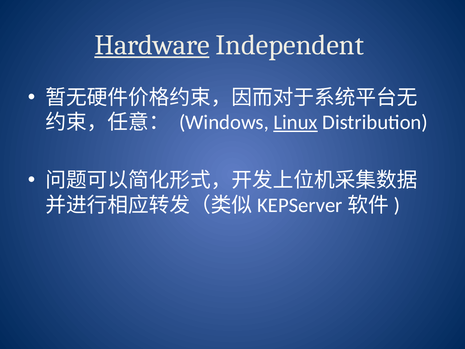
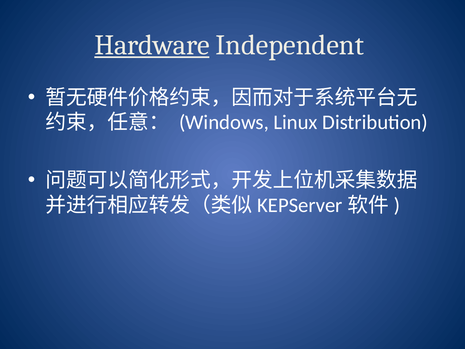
Linux underline: present -> none (296, 122)
